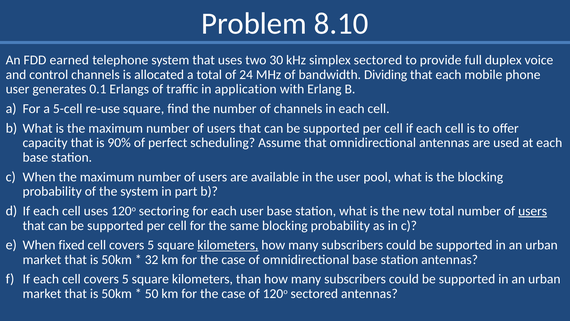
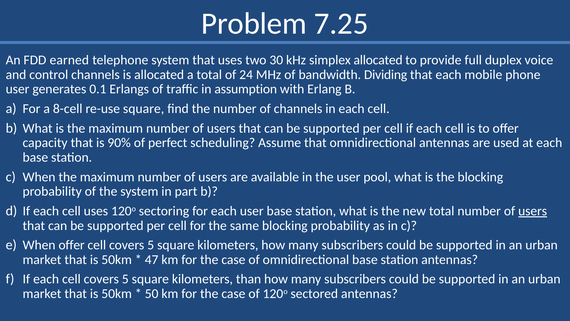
8.10: 8.10 -> 7.25 (341, 24)
simplex sectored: sectored -> allocated (378, 60)
application: application -> assumption (246, 89)
5-cell: 5-cell -> 8-cell (68, 109)
When fixed: fixed -> offer (72, 245)
kilometers underline: present -> none (228, 245)
32: 32 -> 47 (152, 259)
